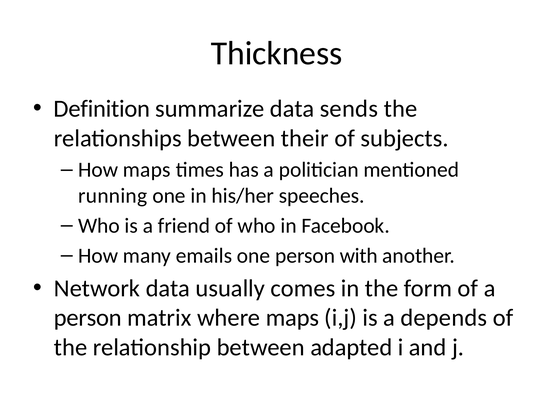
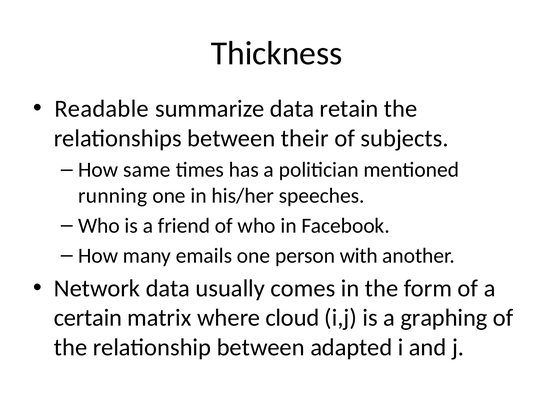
Definition: Definition -> Readable (102, 109)
sends: sends -> retain (349, 109)
How maps: maps -> same (147, 170)
person: person -> certain (88, 318)
where maps: maps -> cloud (292, 318)
depends: depends -> graphing (444, 318)
